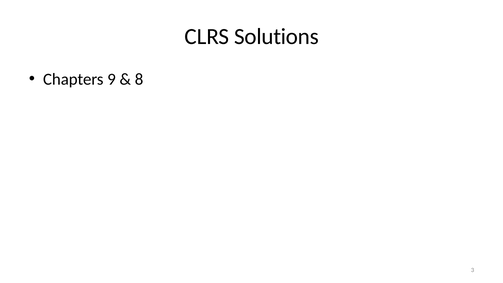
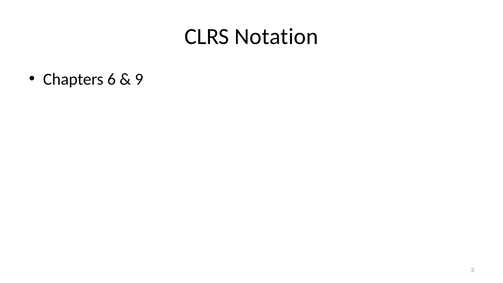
Solutions: Solutions -> Notation (276, 37)
9: 9 -> 6 (112, 79)
8: 8 -> 9 (139, 79)
